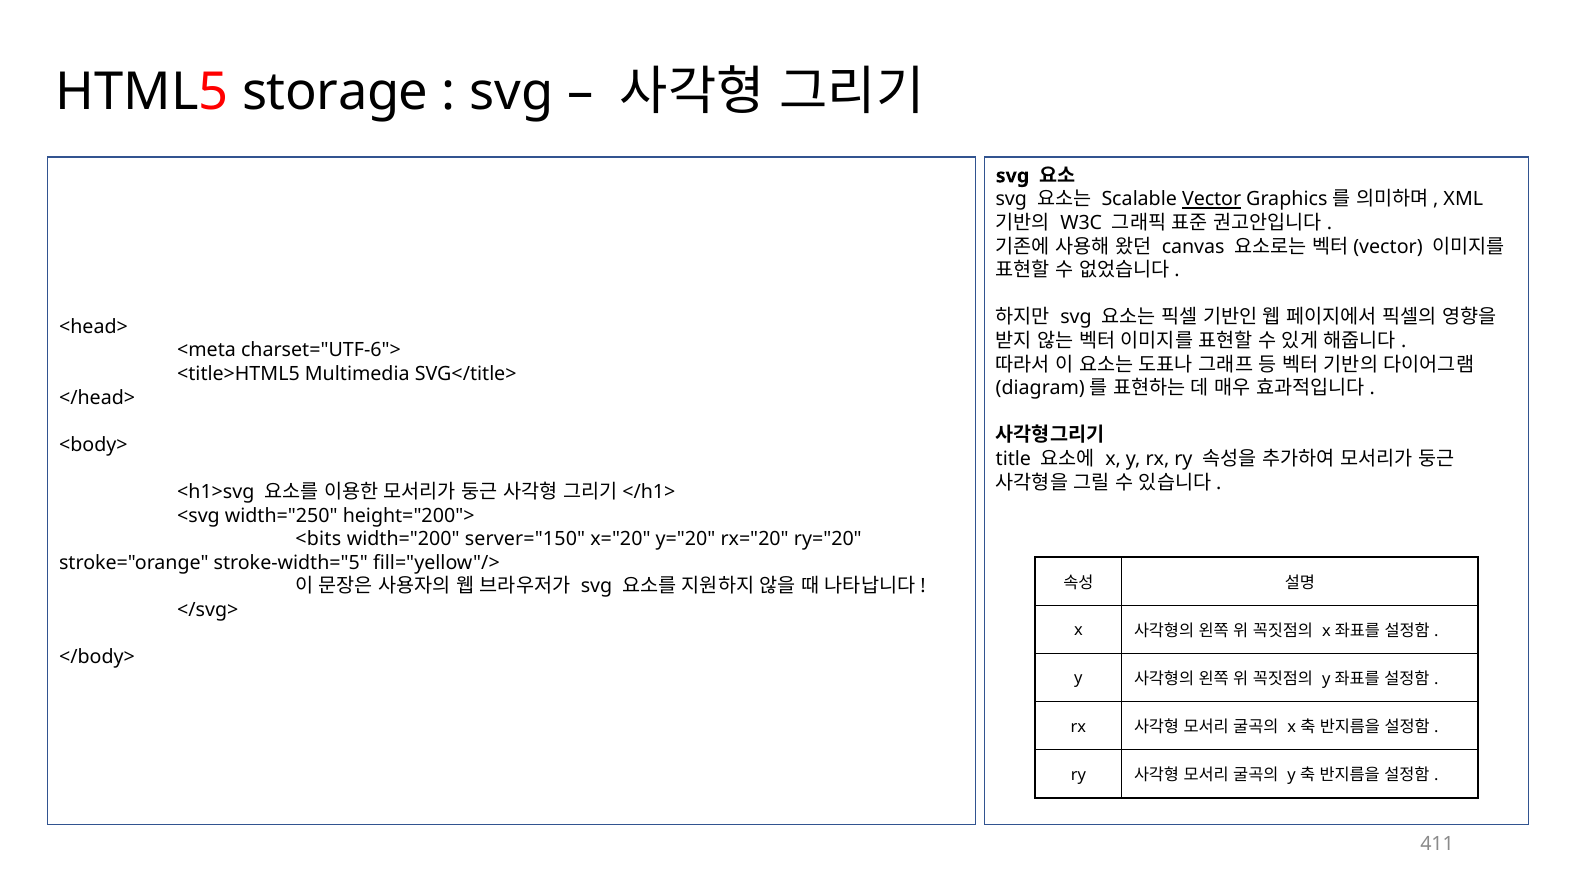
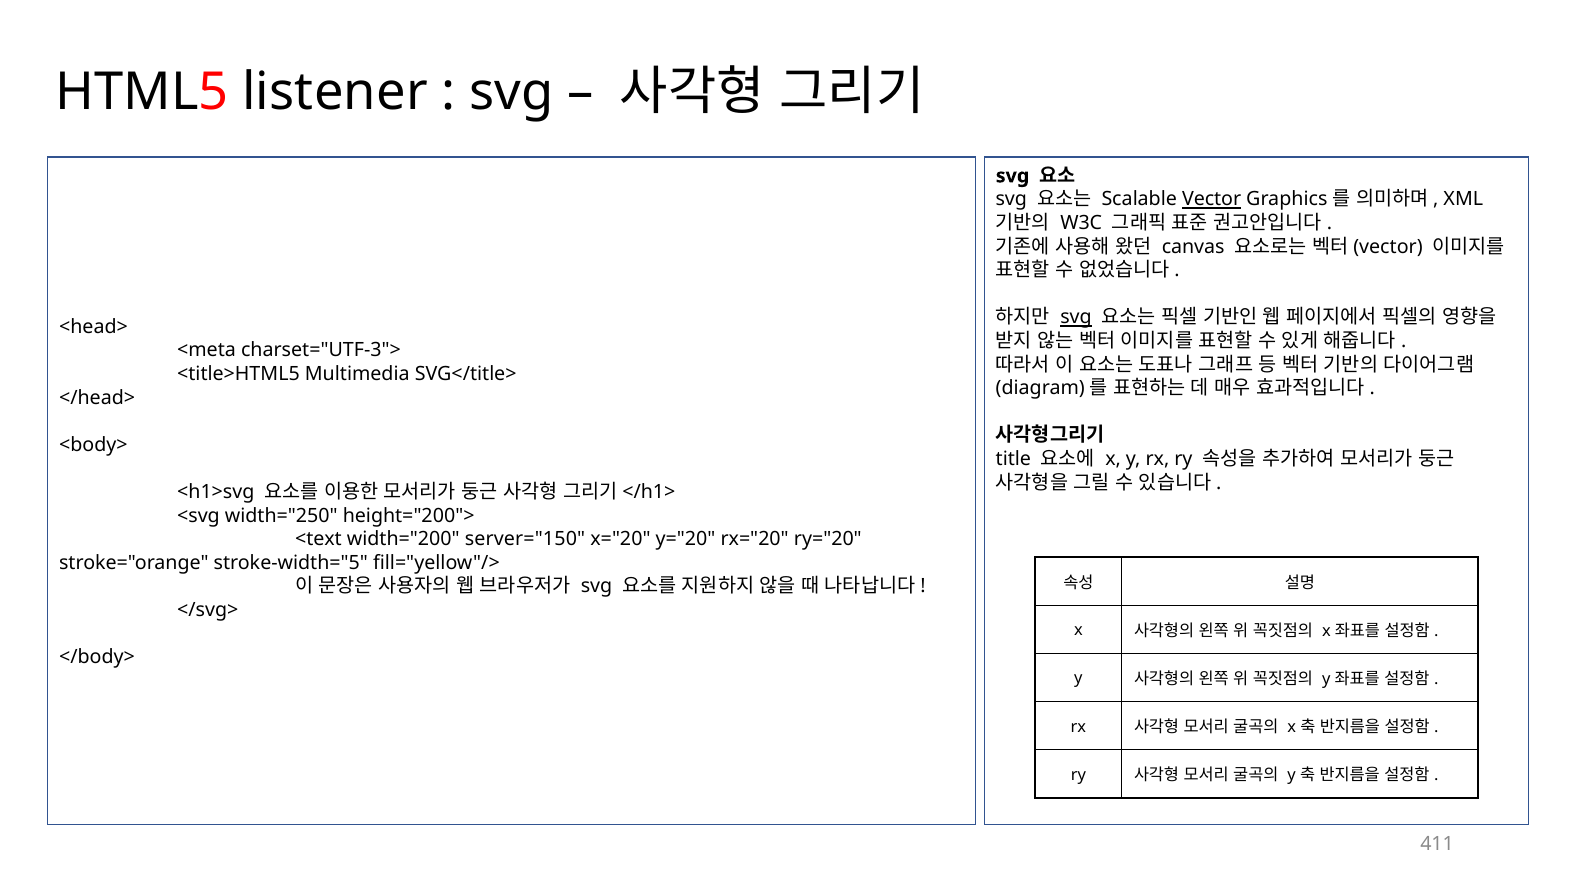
storage: storage -> listener (335, 92)
svg underline: none -> present (1076, 318)
charset="UTF-6">: charset="UTF-6"> -> charset="UTF-3"> (321, 350)
<bits: <bits -> <text (318, 539)
